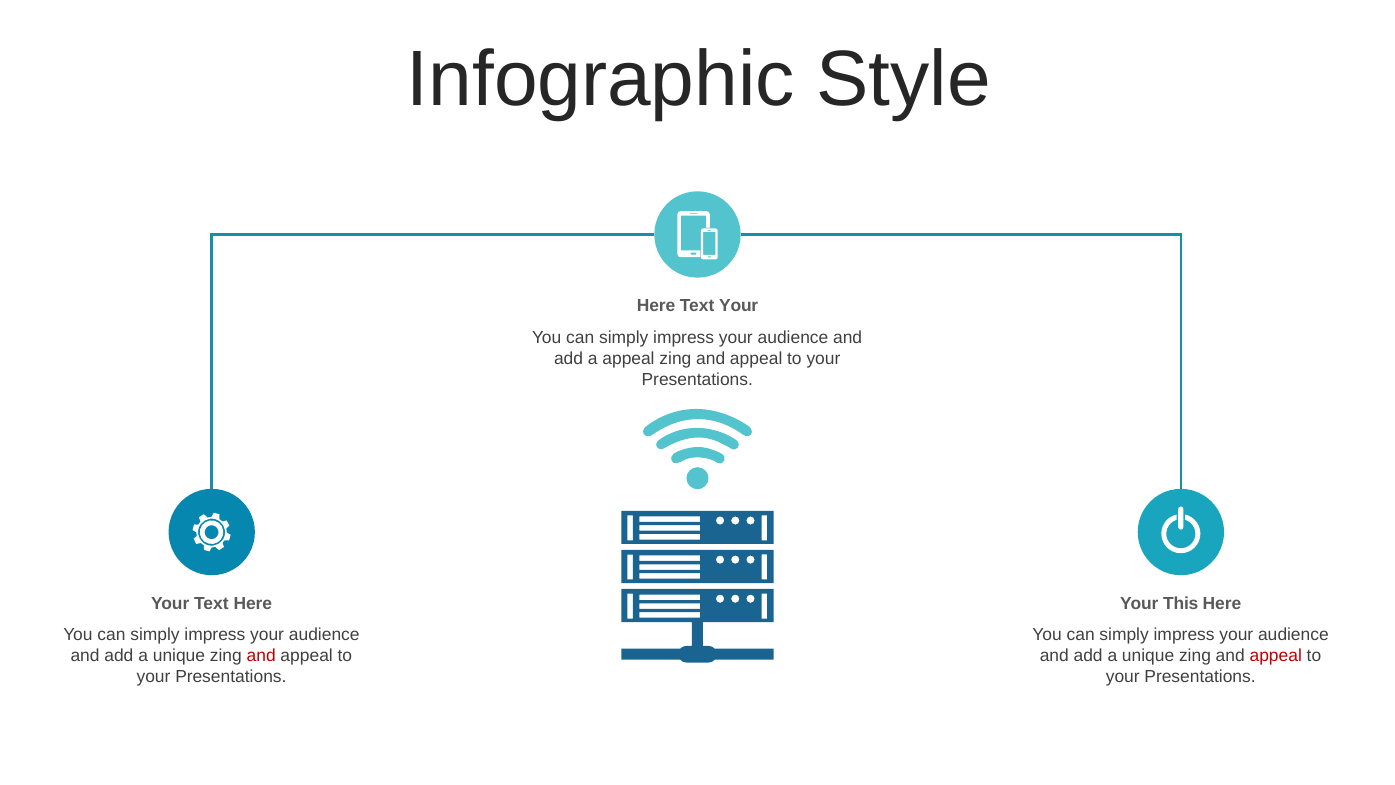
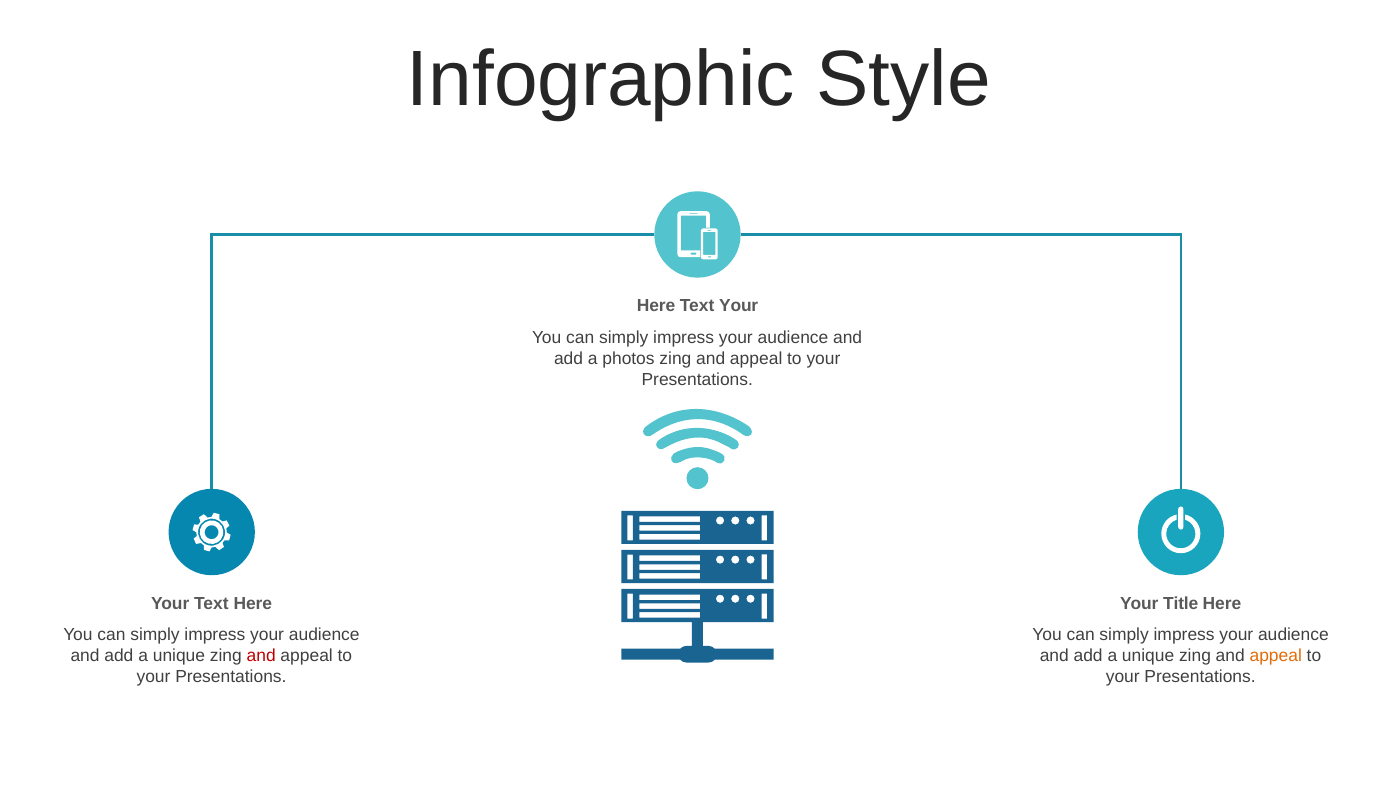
a appeal: appeal -> photos (629, 358)
This: This -> Title (1181, 603)
appeal colour: red -> orange (1276, 656)
